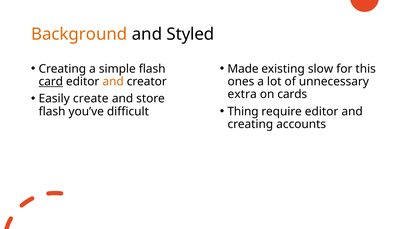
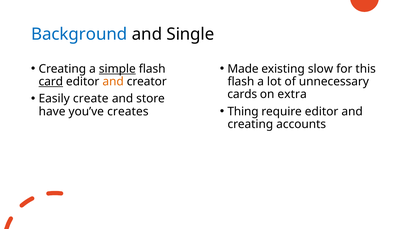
Background colour: orange -> blue (79, 34)
Styled: Styled -> Single (190, 34)
simple underline: none -> present (117, 69)
ones: ones -> flash (241, 82)
extra: extra -> cards (242, 94)
cards: cards -> extra (292, 94)
flash: flash -> have (52, 112)
difficult: difficult -> creates (128, 112)
